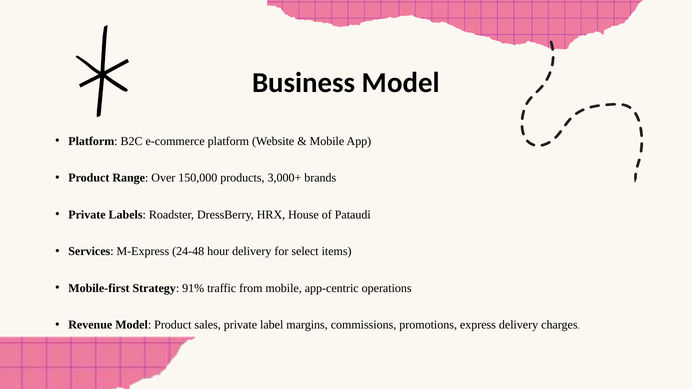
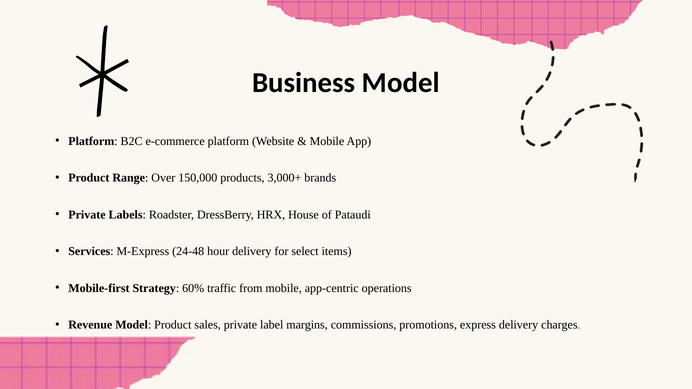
91%: 91% -> 60% (193, 288)
